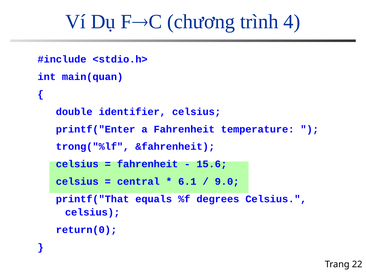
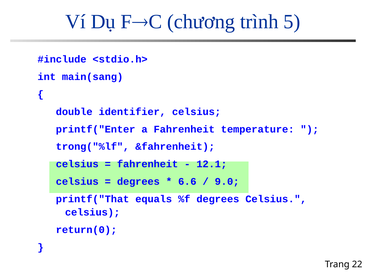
4: 4 -> 5 (292, 22)
main(quan: main(quan -> main(sang (93, 77)
15.6: 15.6 -> 12.1 (212, 164)
central: central -> degrees (138, 182)
6.1: 6.1 -> 6.6 (187, 182)
